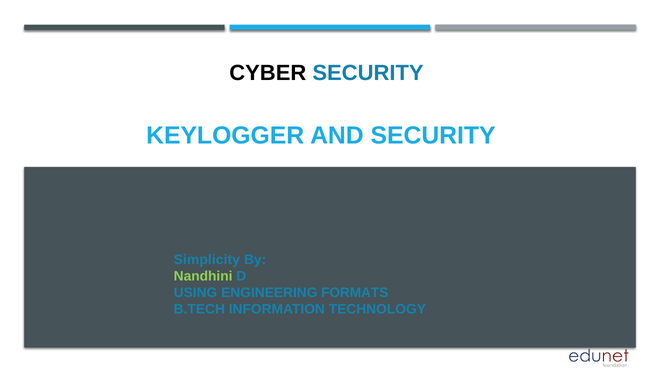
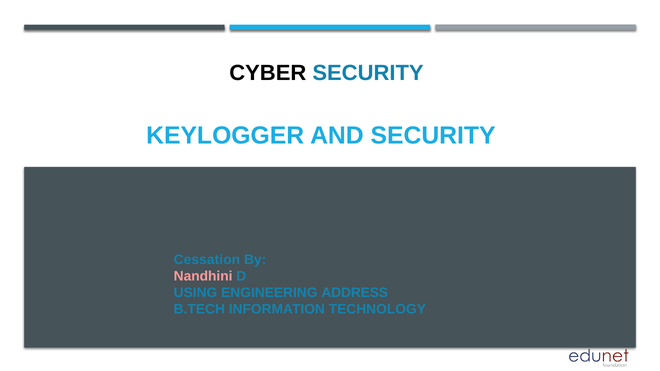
Simplicity: Simplicity -> Cessation (207, 260)
Nandhini colour: light green -> pink (203, 276)
FORMATS: FORMATS -> ADDRESS (355, 293)
